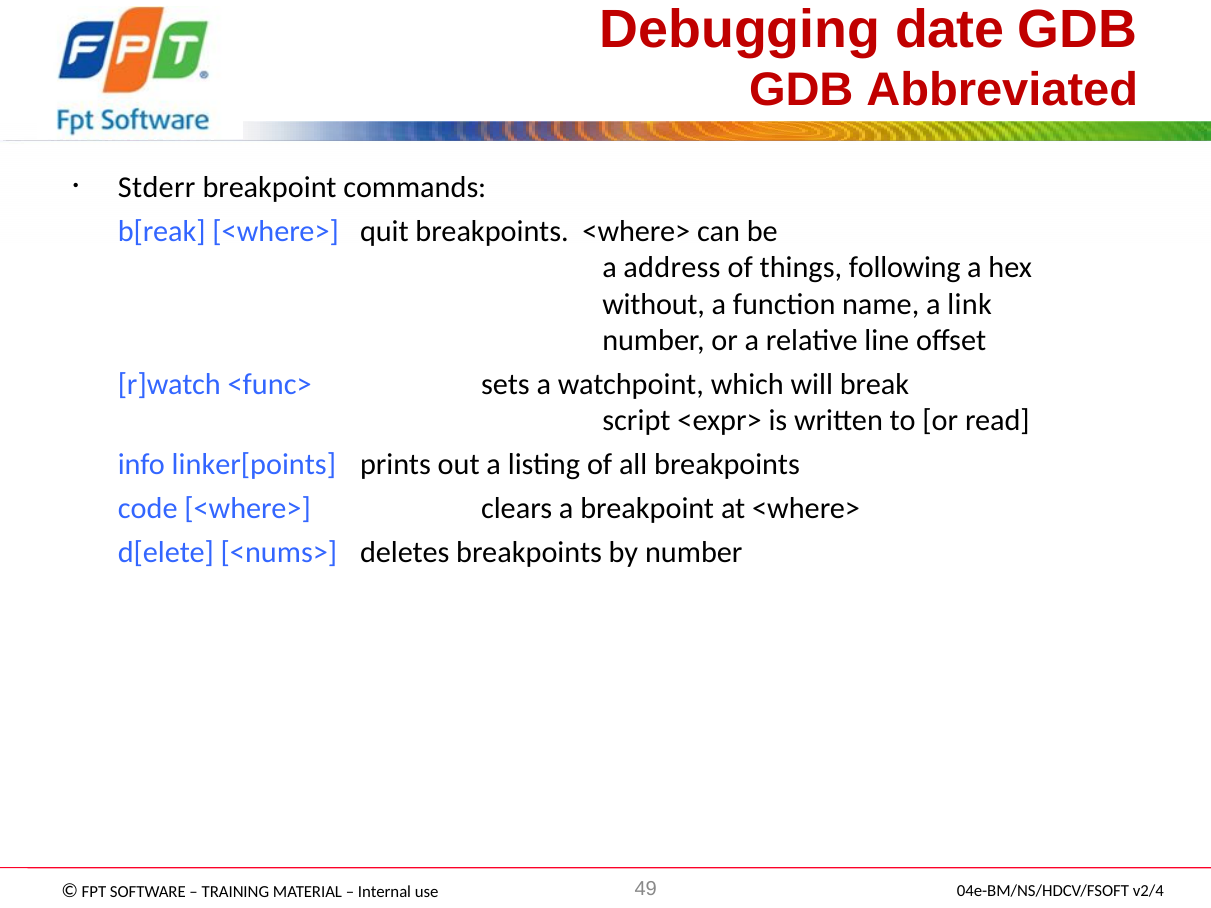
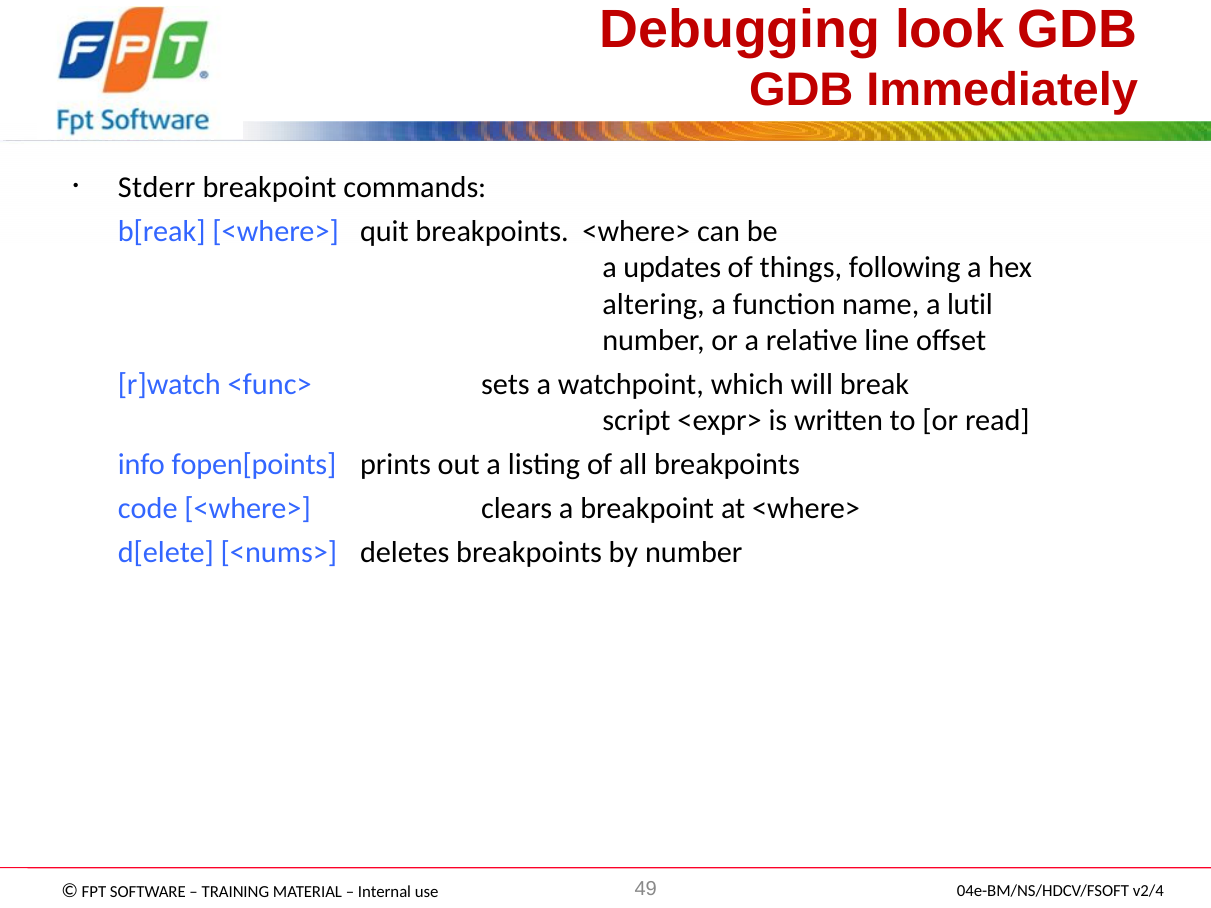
date: date -> look (950, 30)
Abbreviated: Abbreviated -> Immediately (1002, 90)
address: address -> updates (672, 268)
without: without -> altering (653, 304)
link: link -> lutil (970, 304)
linker[points: linker[points -> fopen[points (254, 465)
